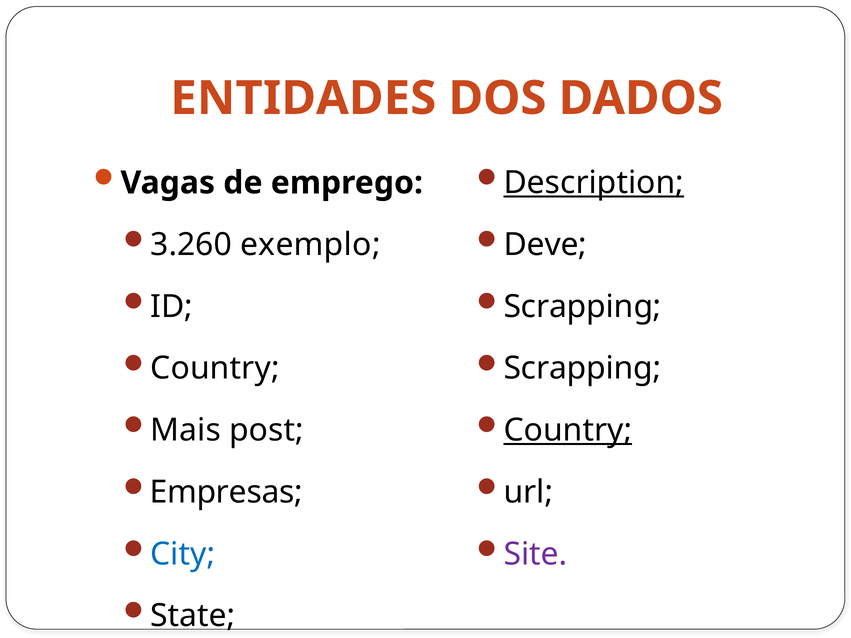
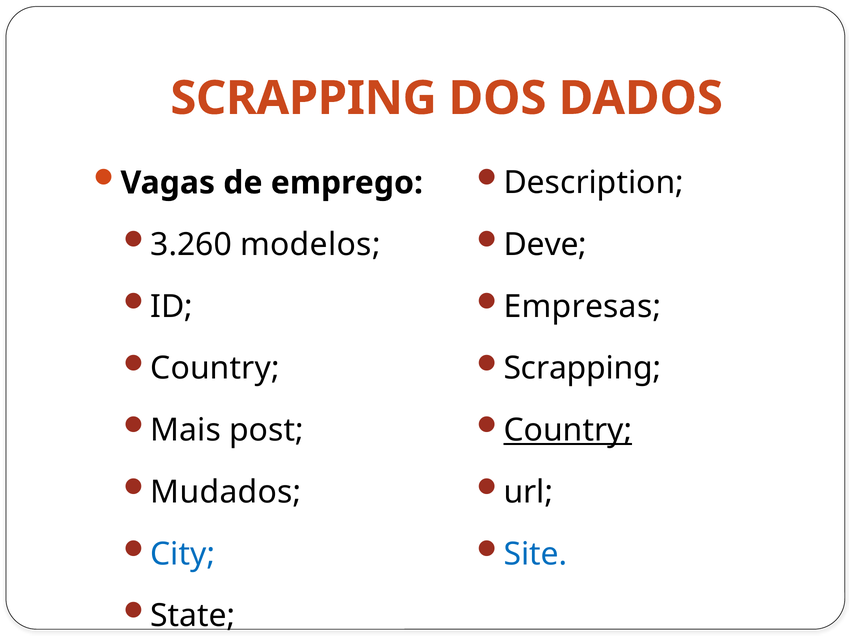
ENTIDADES: ENTIDADES -> SCRAPPING (304, 98)
Description underline: present -> none (594, 183)
exemplo: exemplo -> modelos (310, 245)
Scrapping: Scrapping -> Empresas (582, 307)
Empresas: Empresas -> Mudados (226, 492)
Site colour: purple -> blue (536, 554)
